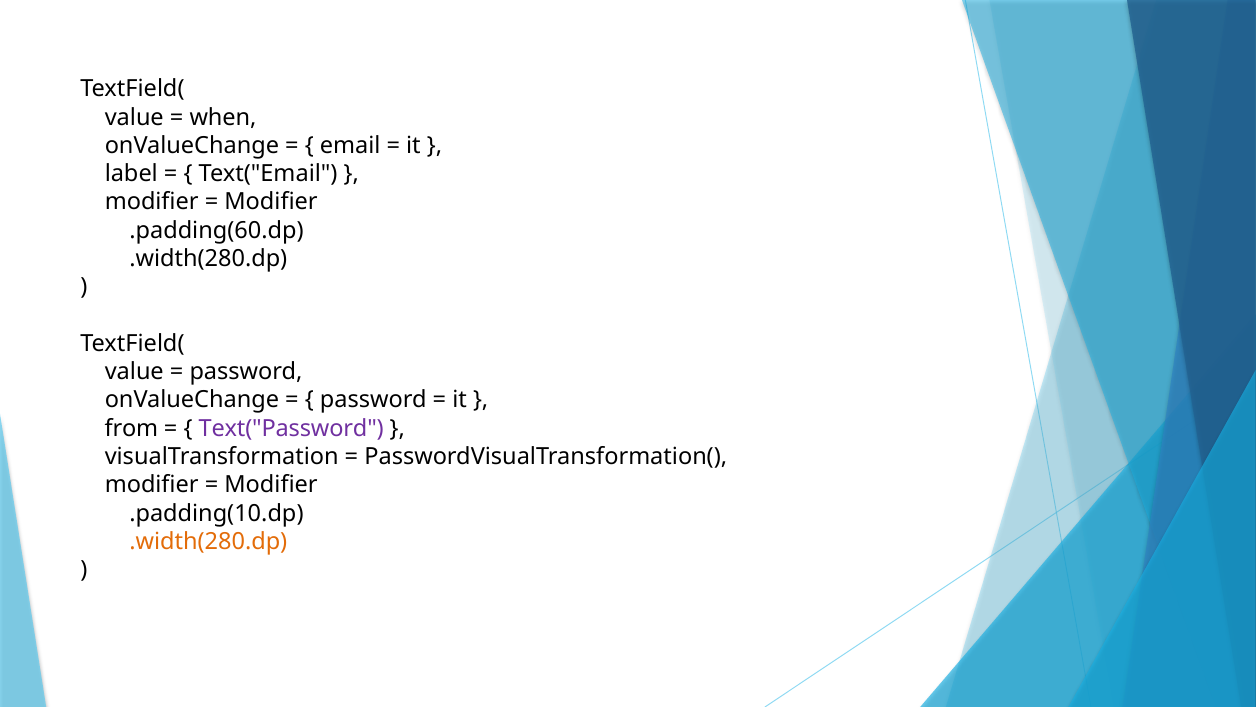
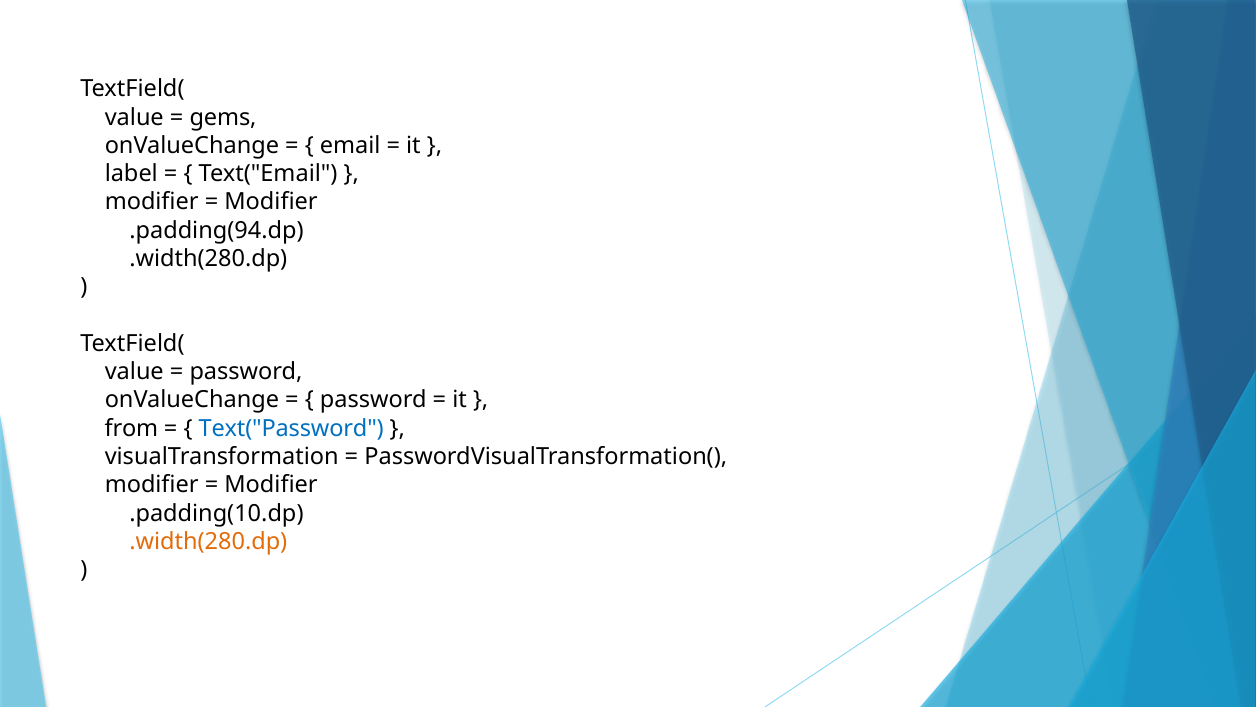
when: when -> gems (223, 117)
.padding(60.dp: .padding(60.dp -> .padding(94.dp (216, 230)
Text("Password colour: purple -> blue (291, 428)
